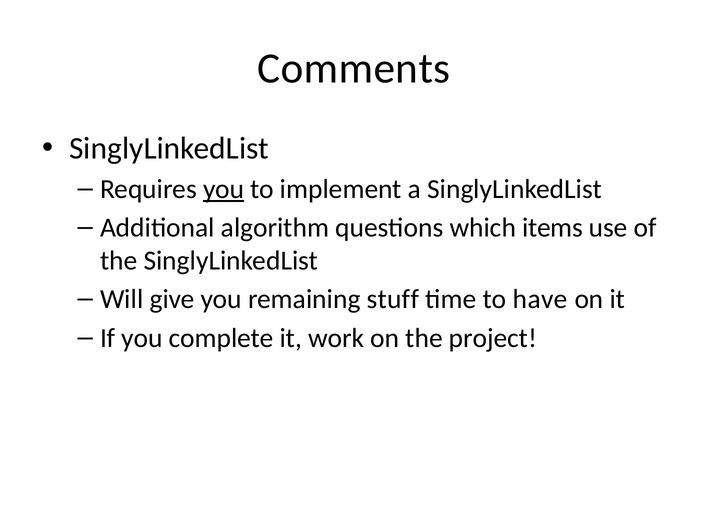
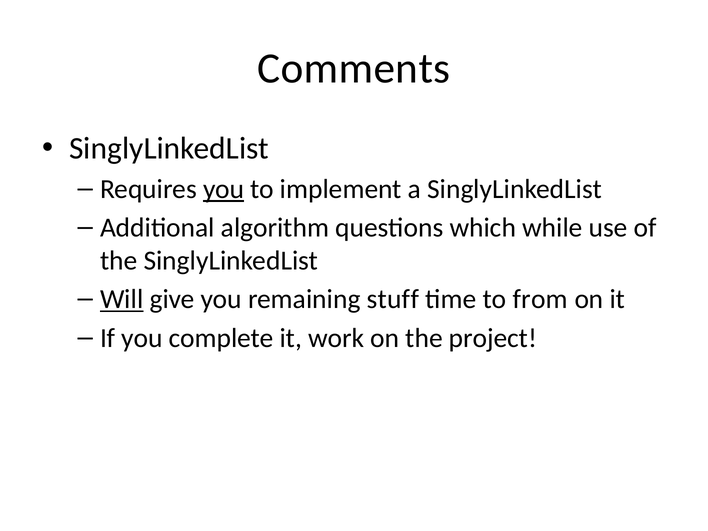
items: items -> while (552, 228)
Will underline: none -> present (122, 299)
have: have -> from (540, 299)
